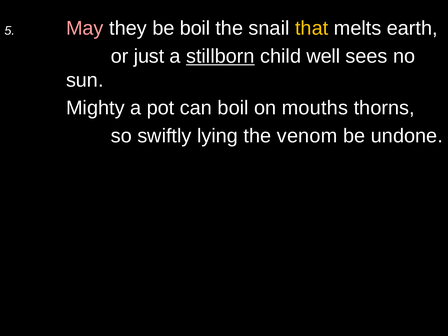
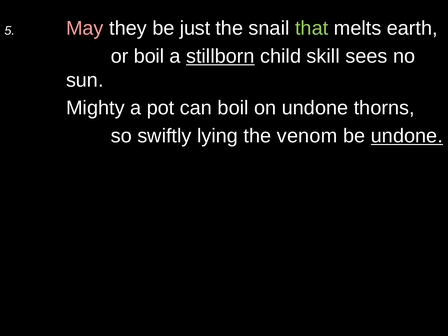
be boil: boil -> just (195, 28)
that colour: yellow -> light green (312, 28)
or just: just -> boil (149, 56)
well: well -> skill (323, 56)
on mouths: mouths -> undone (315, 108)
undone underline: none -> present (407, 136)
